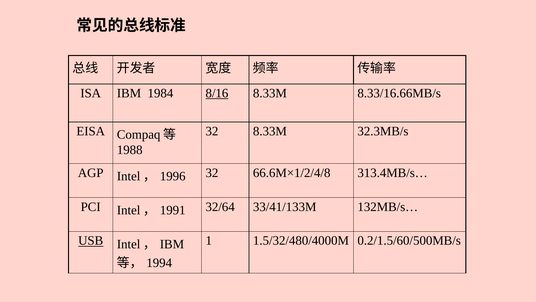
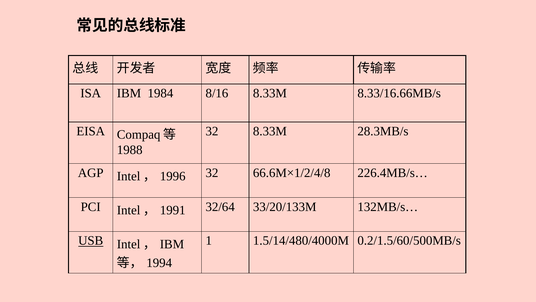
8/16 underline: present -> none (217, 93)
32.3MB/s: 32.3MB/s -> 28.3MB/s (383, 131)
313.4MB/s…: 313.4MB/s… -> 226.4MB/s… (393, 173)
33/41/133M: 33/41/133M -> 33/20/133M (285, 206)
1.5/32/480/4000M: 1.5/32/480/4000M -> 1.5/14/480/4000M (301, 240)
